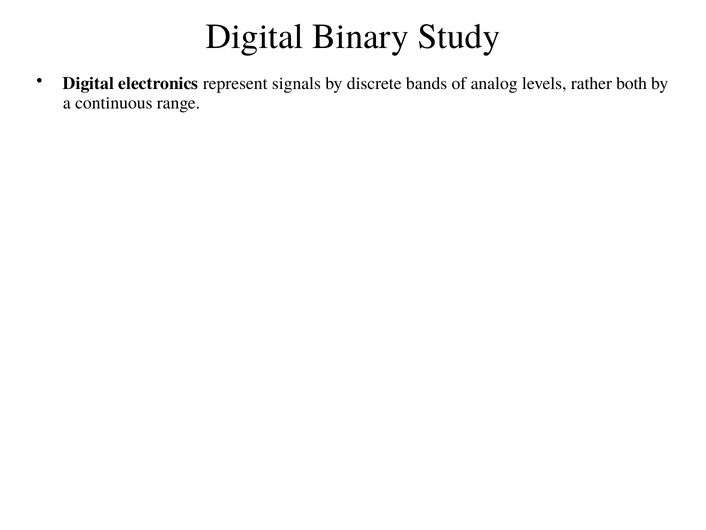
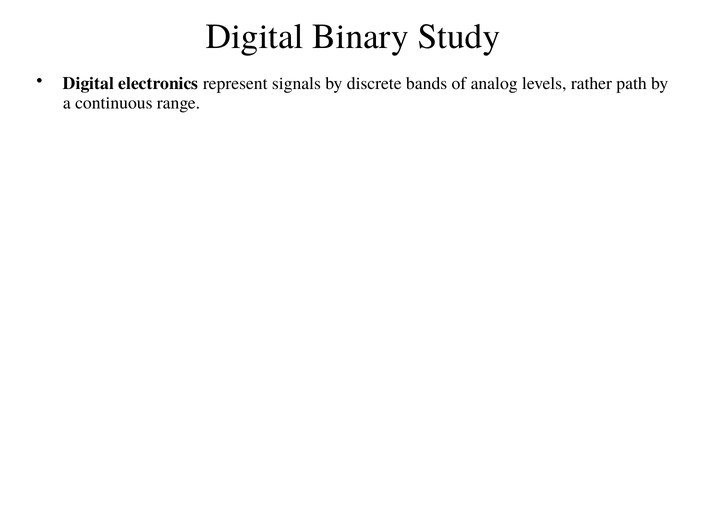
both: both -> path (632, 84)
